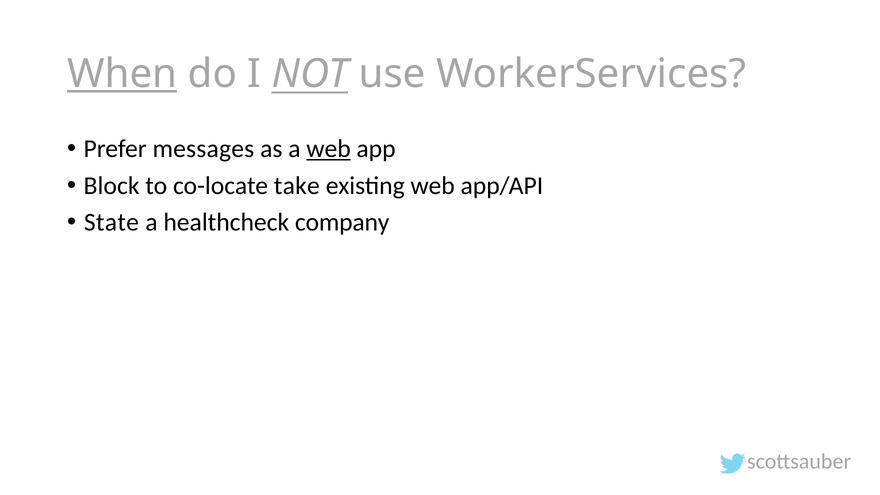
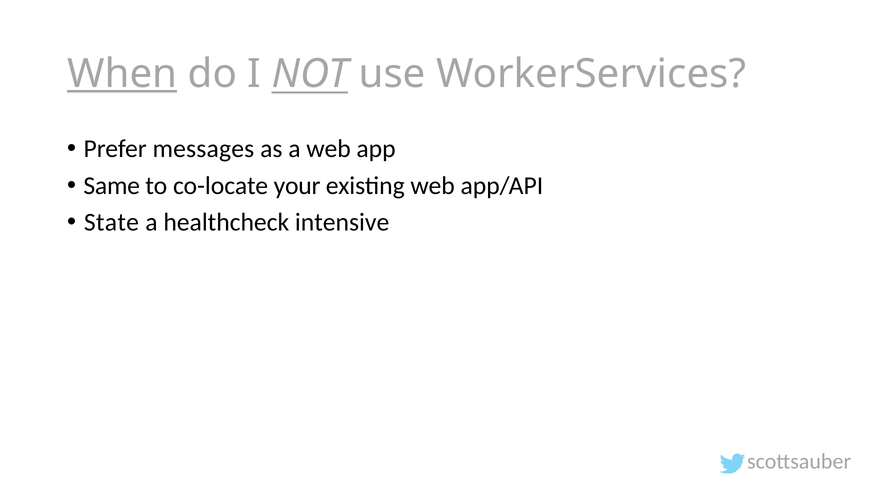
web underline: present -> none (329, 149)
Block: Block -> Same (112, 186)
take: take -> your (297, 186)
company: company -> intensive (342, 222)
